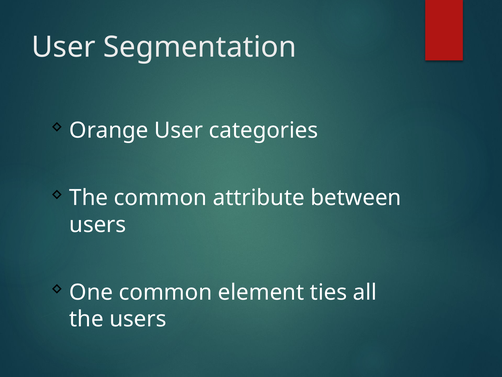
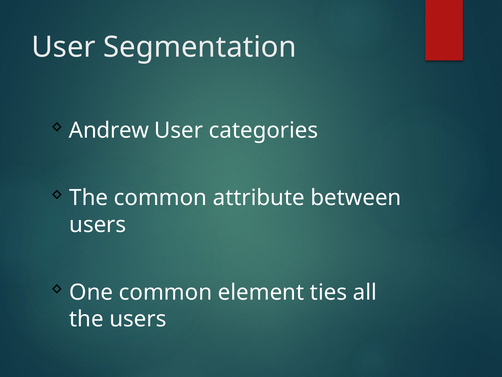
Orange: Orange -> Andrew (109, 130)
